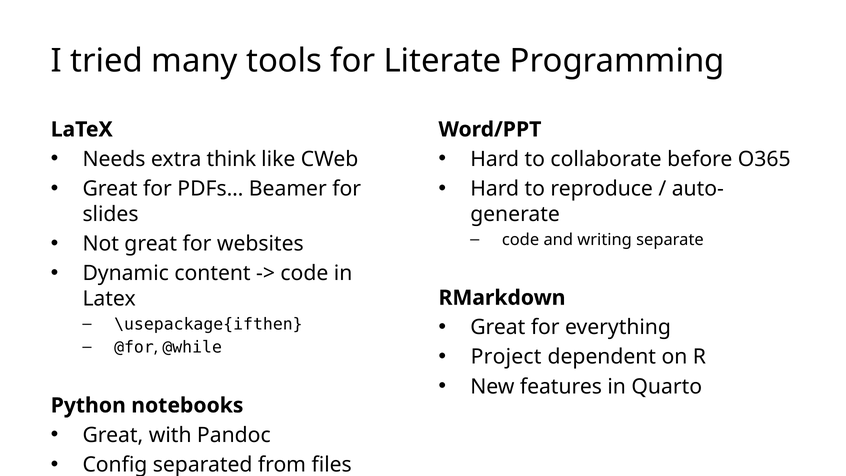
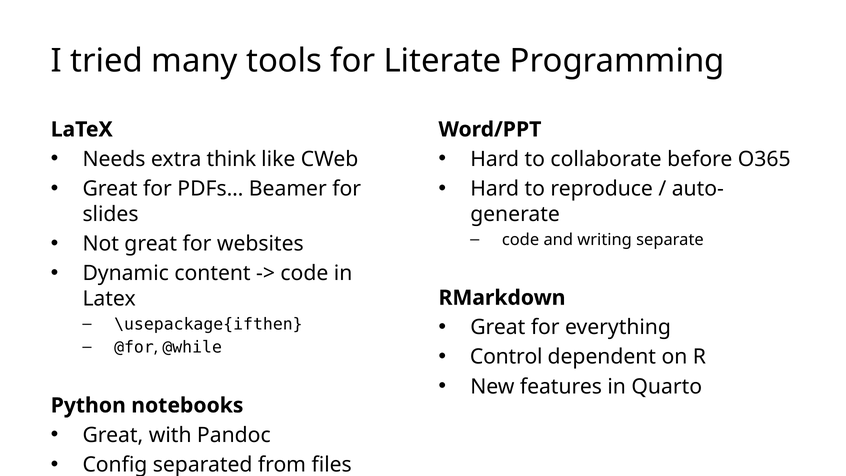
Project: Project -> Control (506, 357)
